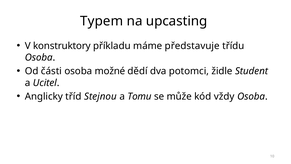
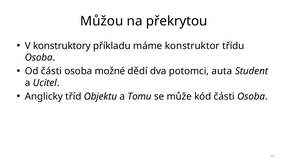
Typem: Typem -> Můžou (102, 21)
upcasting: upcasting -> překrytou (177, 21)
představuje: představuje -> konstruktor (192, 46)
židle: židle -> auta (222, 71)
Stejnou: Stejnou -> Objektu (100, 96)
kód vždy: vždy -> části (224, 96)
